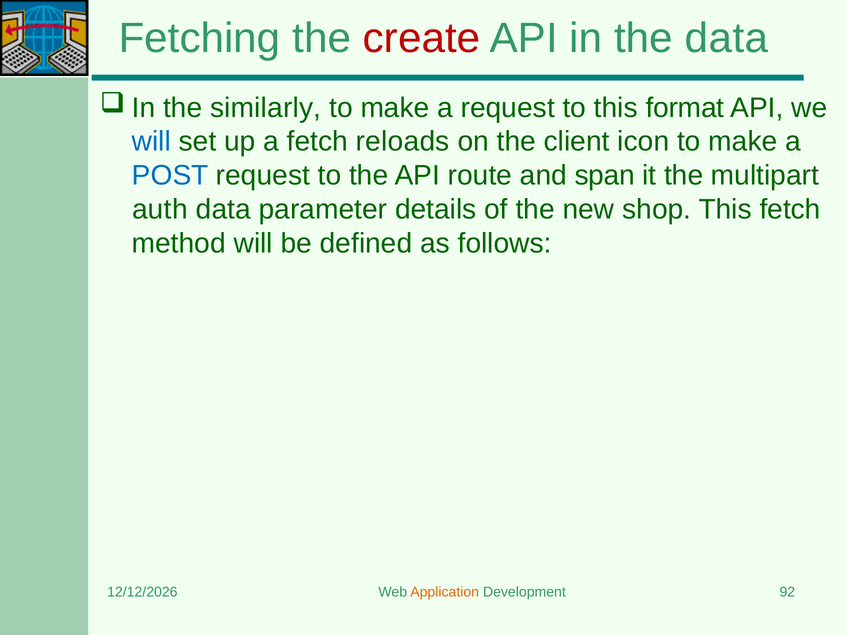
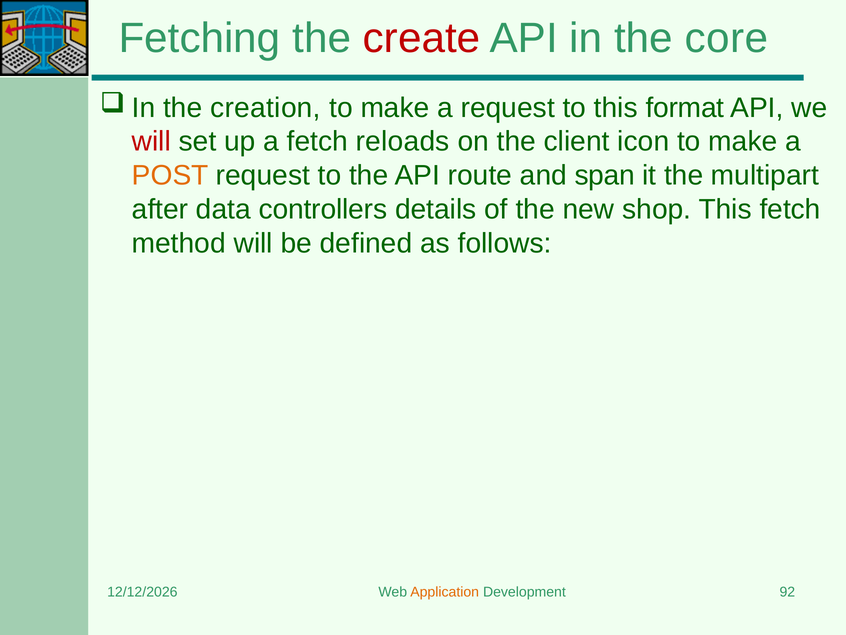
the data: data -> core (727, 38)
similarly: similarly -> creation (266, 108)
will colour: blue -> red (151, 142)
POST colour: blue -> orange (170, 175)
auth: auth -> after (160, 209)
parameter: parameter -> controllers (323, 209)
